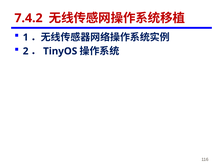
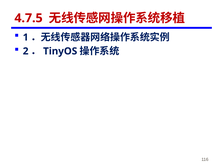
7.4.2: 7.4.2 -> 4.7.5 (29, 18)
